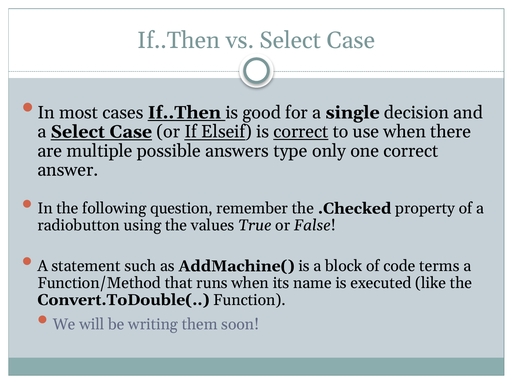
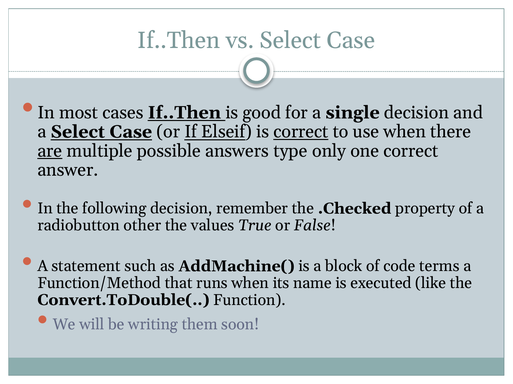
are underline: none -> present (50, 151)
following question: question -> decision (181, 209)
using: using -> other (142, 226)
